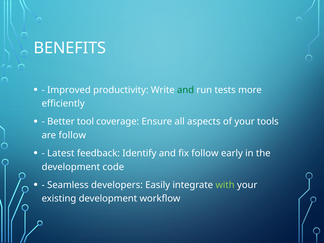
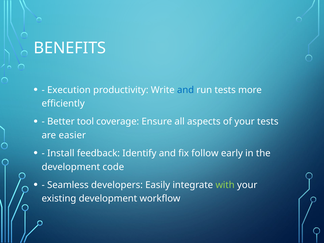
Improved: Improved -> Execution (69, 90)
and colour: green -> blue (186, 90)
your tools: tools -> tests (268, 122)
are follow: follow -> easier (72, 135)
Latest: Latest -> Install (61, 153)
